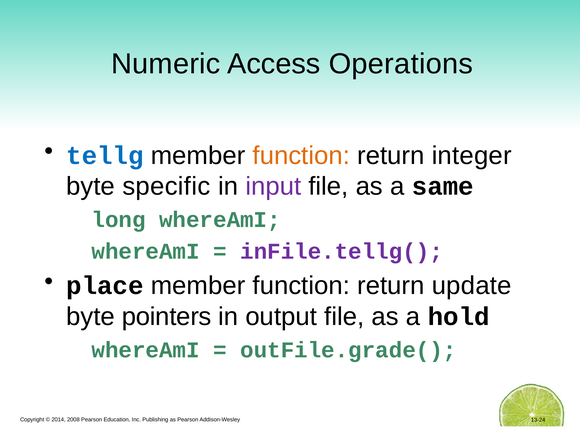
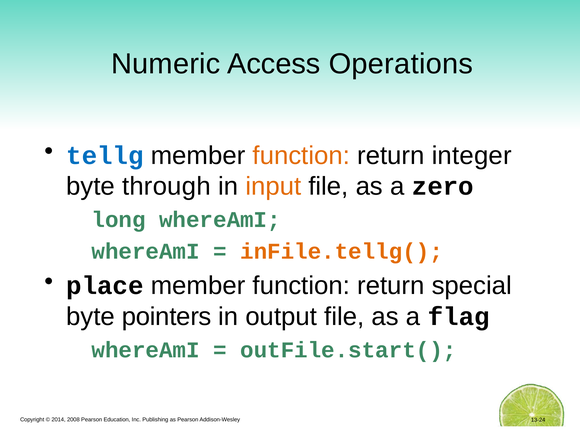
specific: specific -> through (166, 186)
input colour: purple -> orange (273, 186)
same: same -> zero (443, 186)
inFile.tellg( colour: purple -> orange (342, 251)
update: update -> special (472, 286)
hold: hold -> flag (459, 317)
outFile.grade(: outFile.grade( -> outFile.start( (348, 350)
